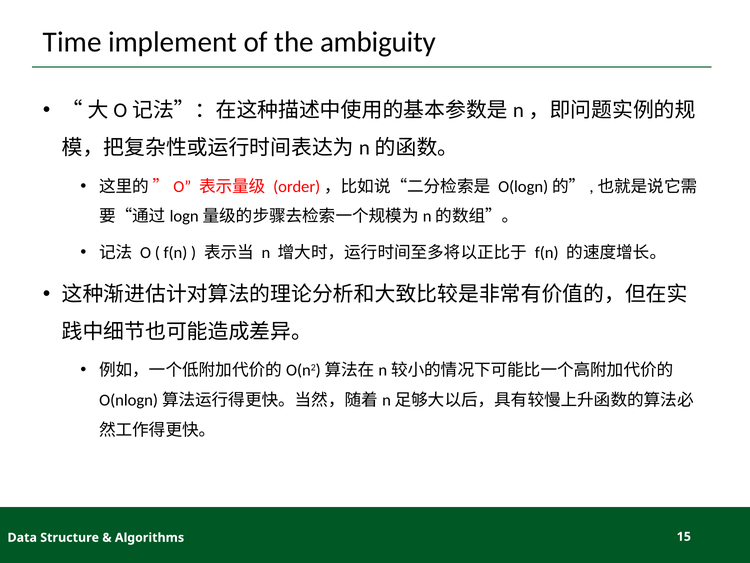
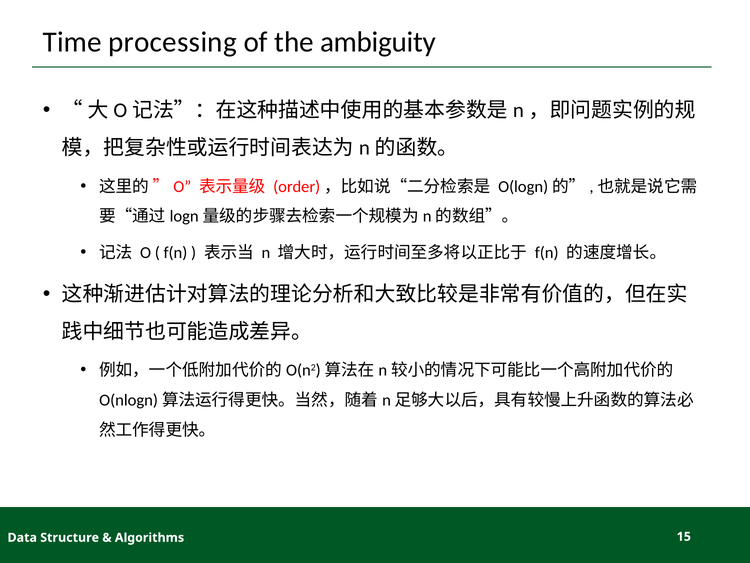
implement: implement -> processing (172, 42)
